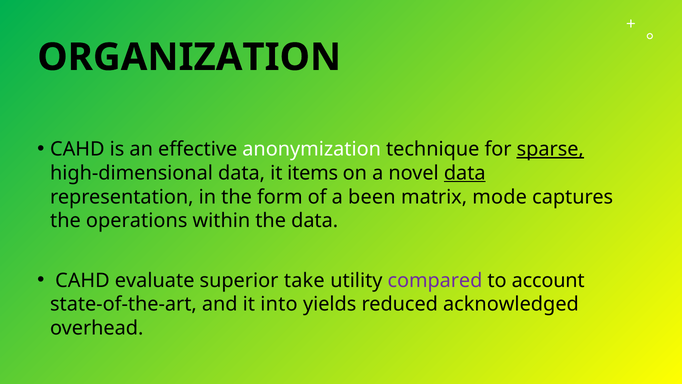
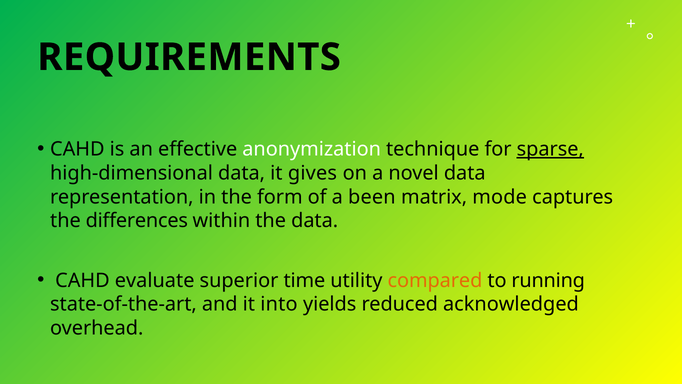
ORGANIZATION: ORGANIZATION -> REQUIREMENTS (189, 57)
items: items -> gives (312, 173)
data underline: present -> none (465, 173)
operations: operations -> differences (137, 221)
take: take -> time (304, 280)
compared colour: purple -> orange (435, 280)
account: account -> running (548, 280)
